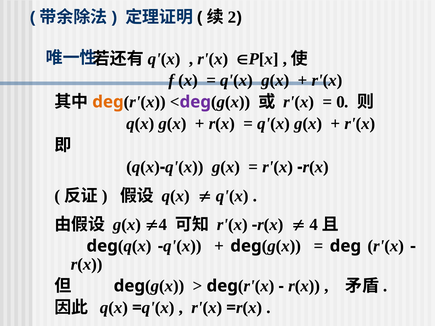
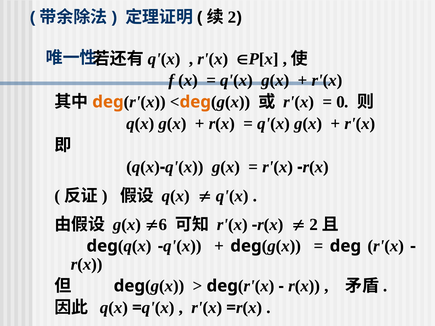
deg colour: purple -> orange (195, 102)
4: 4 -> 6 (163, 225)
4: 4 -> 2 (314, 225)
